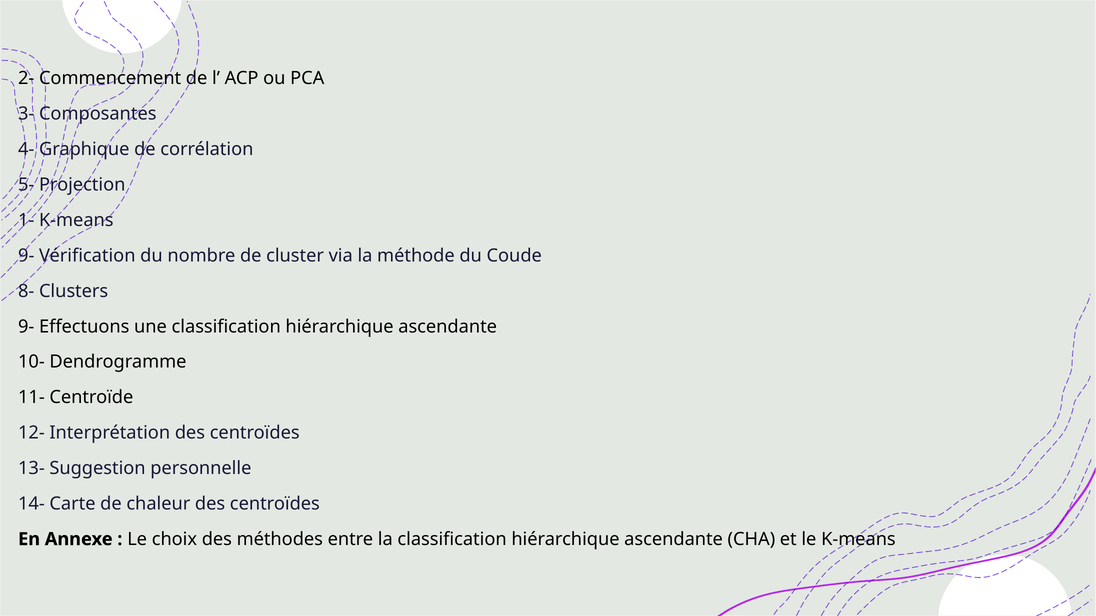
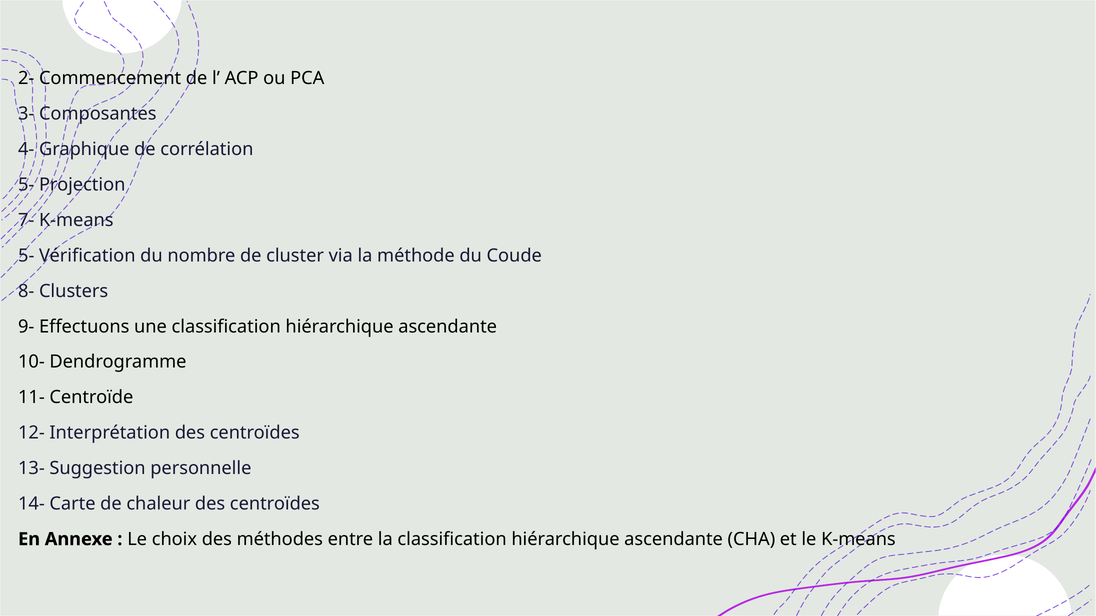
1-: 1- -> 7- (26, 220)
9-: 9- -> 5- (26, 256)
